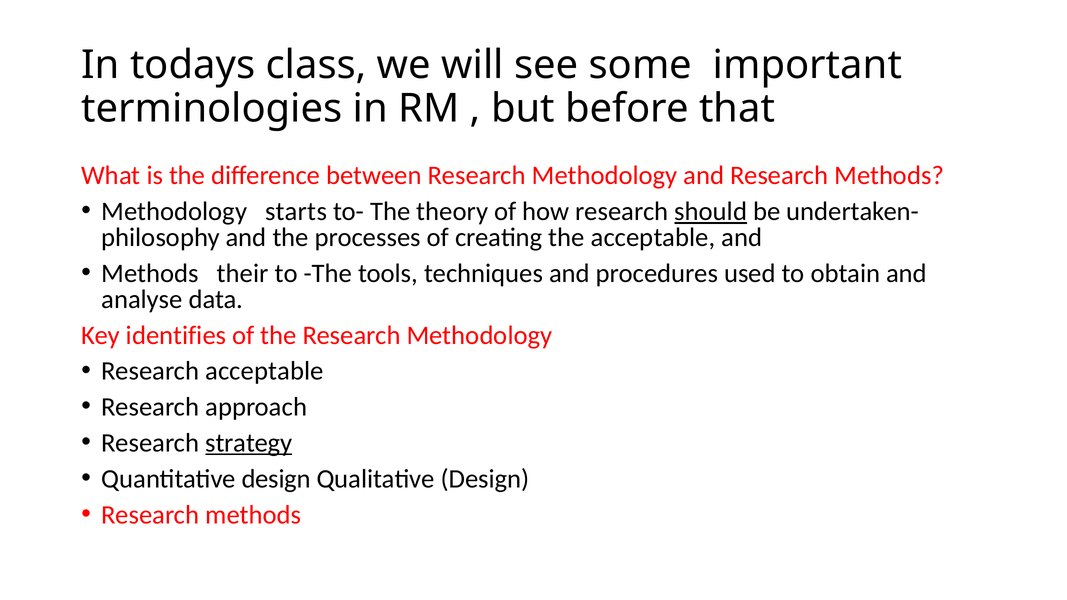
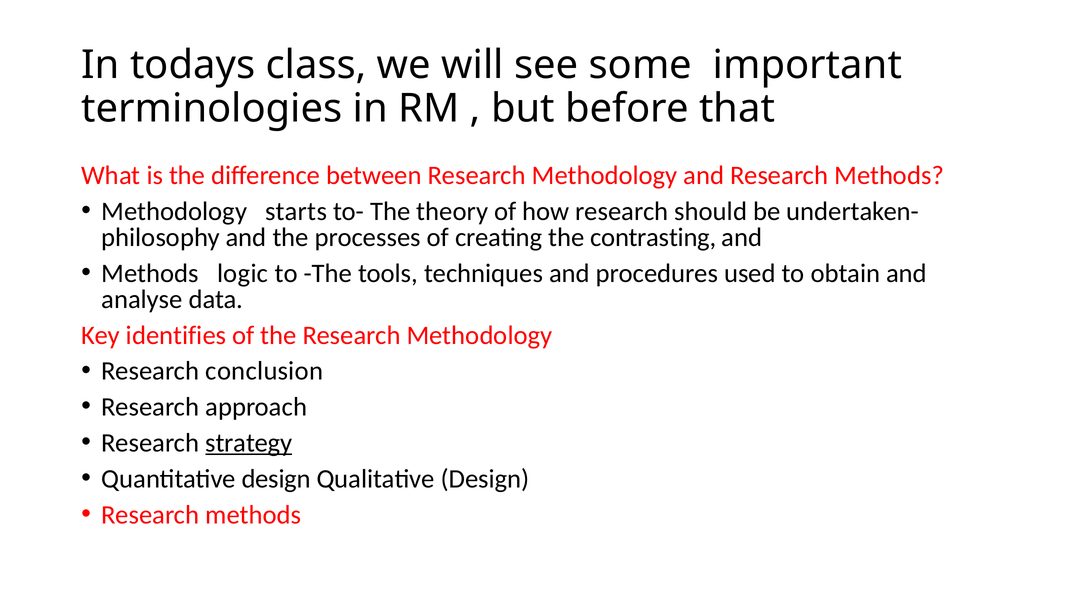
should underline: present -> none (711, 212)
the acceptable: acceptable -> contrasting (653, 238)
their: their -> logic (243, 273)
Research acceptable: acceptable -> conclusion (264, 371)
